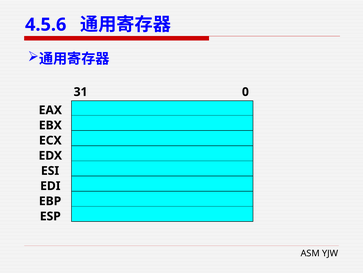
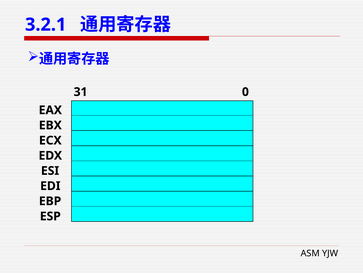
4.5.6: 4.5.6 -> 3.2.1 (46, 25)
